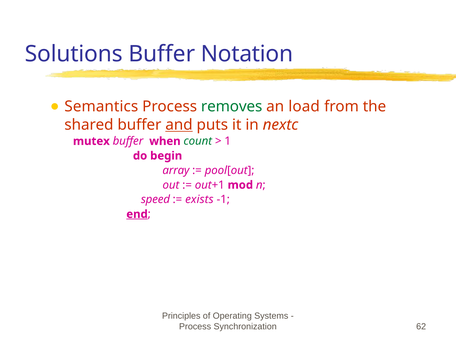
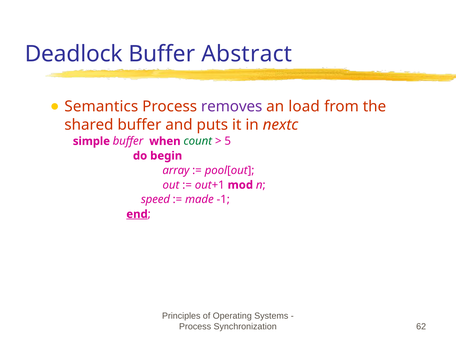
Solutions: Solutions -> Deadlock (74, 54)
Notation: Notation -> Abstract (247, 54)
removes colour: green -> purple (232, 107)
and underline: present -> none (179, 125)
mutex: mutex -> simple (91, 141)
1: 1 -> 5 (228, 141)
exists: exists -> made (199, 200)
